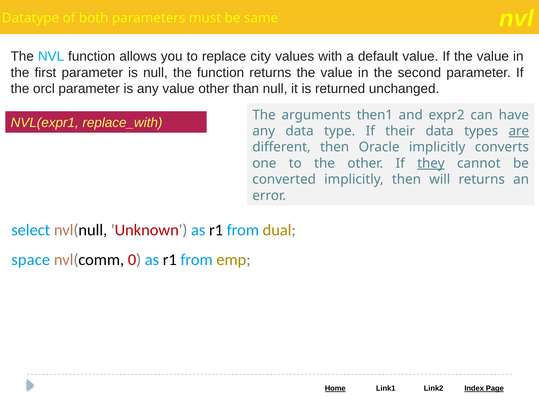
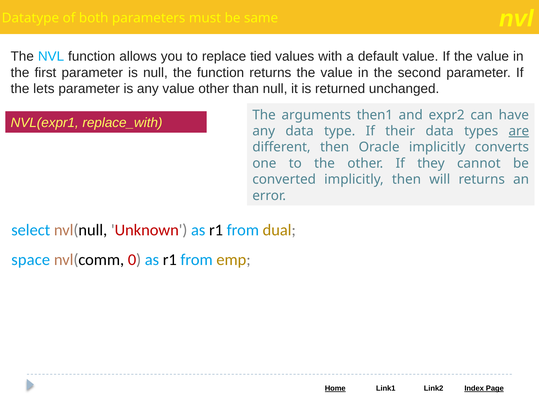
city: city -> tied (261, 57)
orcl: orcl -> lets (44, 89)
they underline: present -> none (431, 163)
